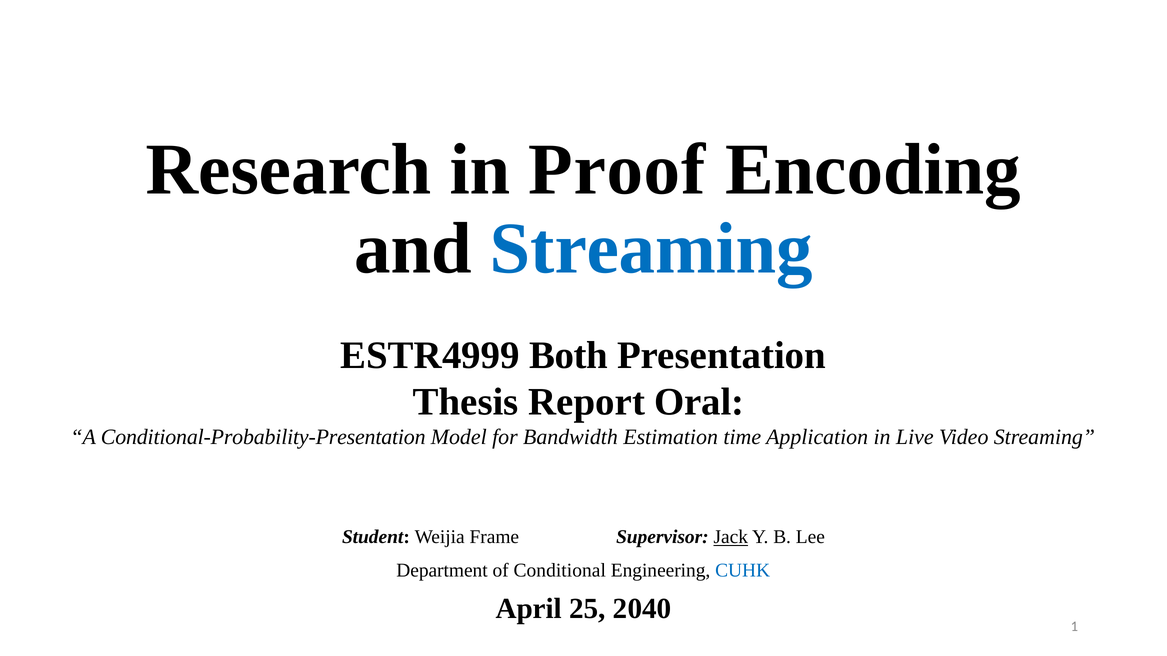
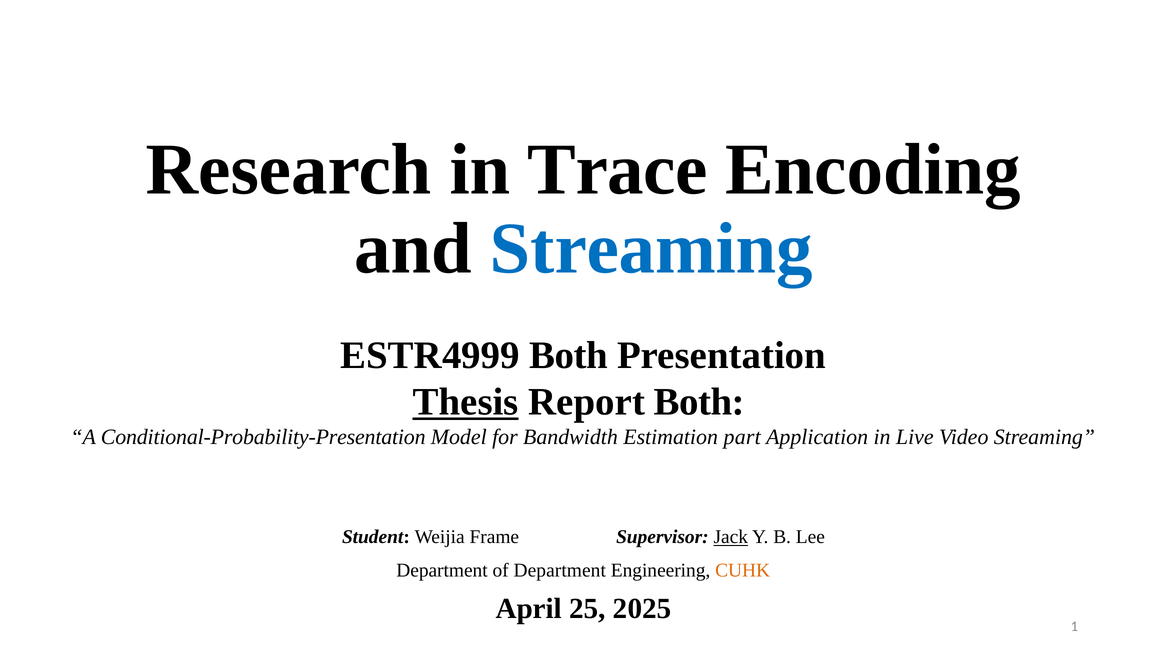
Proof: Proof -> Trace (617, 170)
Thesis underline: none -> present (466, 402)
Report Oral: Oral -> Both (699, 402)
time: time -> part (742, 438)
of Conditional: Conditional -> Department (560, 571)
CUHK colour: blue -> orange (743, 571)
2040: 2040 -> 2025 (642, 609)
